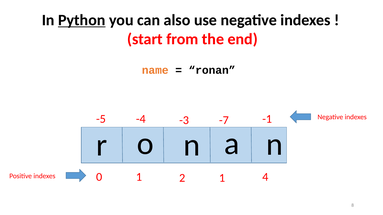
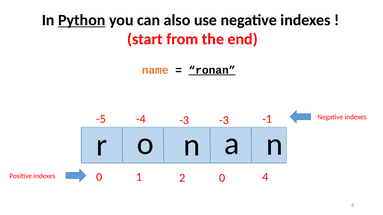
ronan underline: none -> present (212, 70)
-3 -7: -7 -> -3 (224, 120)
2 1: 1 -> 0 (222, 178)
